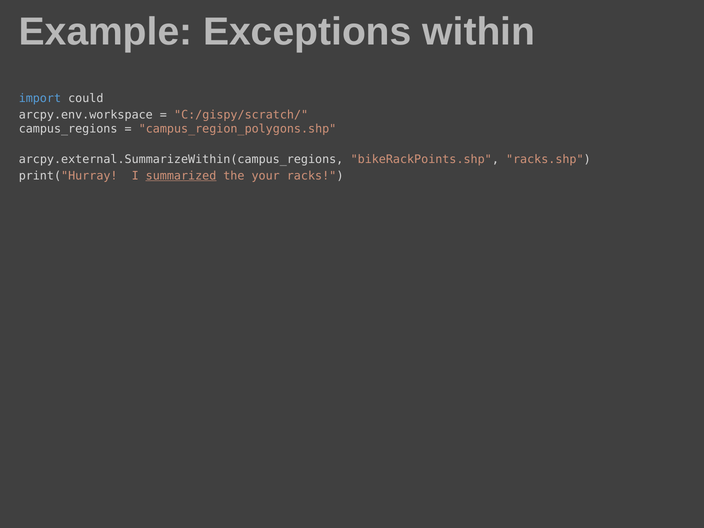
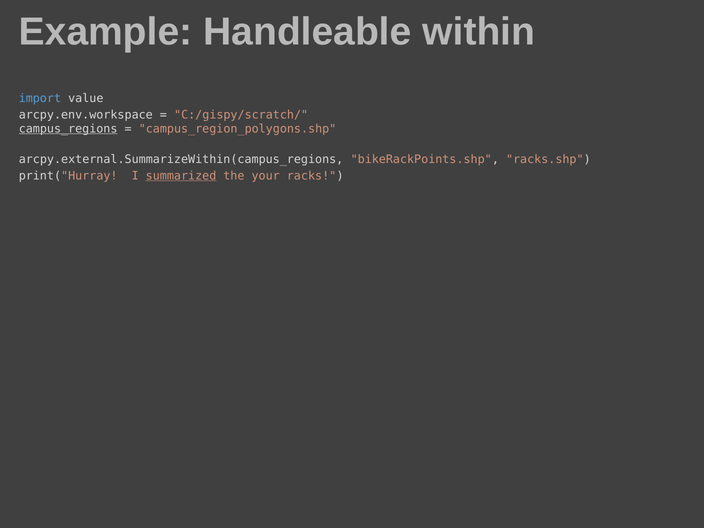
Exceptions: Exceptions -> Handleable (307, 32)
could: could -> value (86, 98)
campus_regions underline: none -> present (68, 129)
